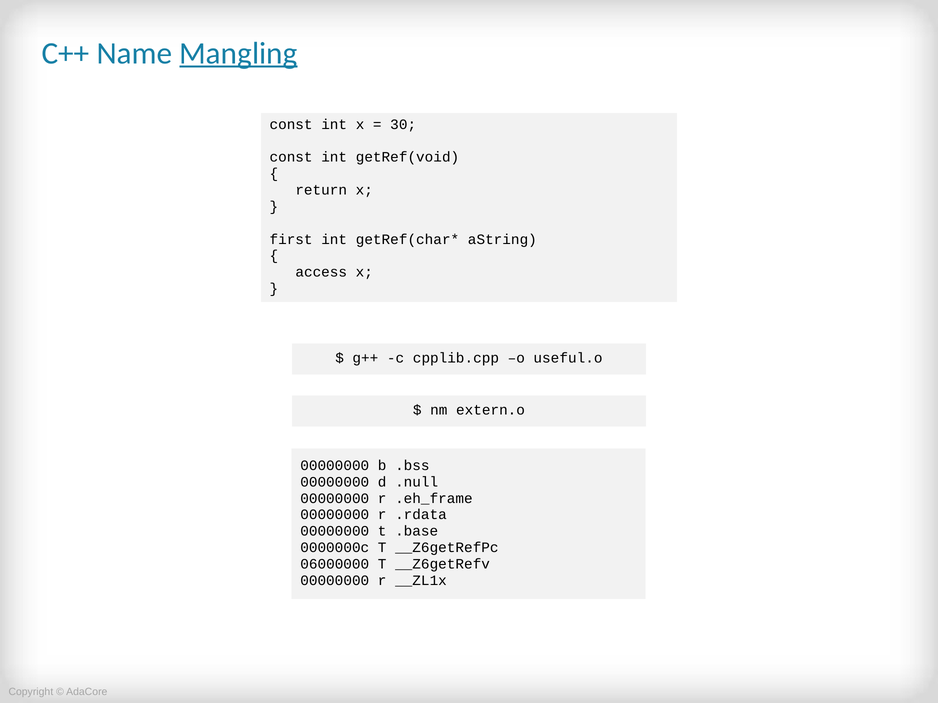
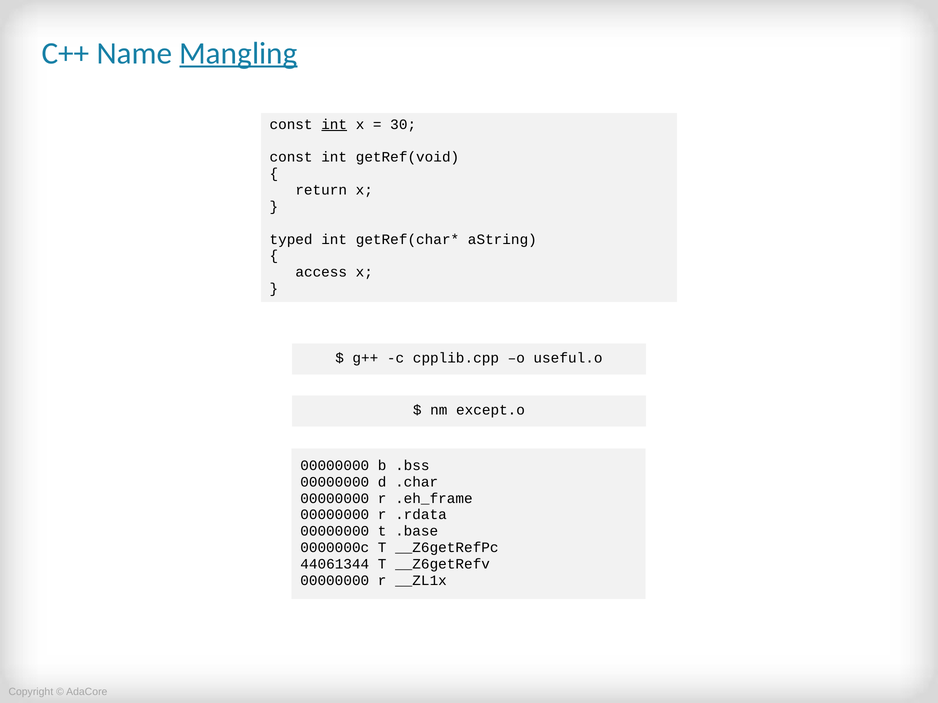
int underline: none -> present (334, 124)
first: first -> typed (291, 239)
extern.o: extern.o -> except.o (491, 411)
.null: .null -> .char (417, 482)
06000000: 06000000 -> 44061344 (335, 564)
